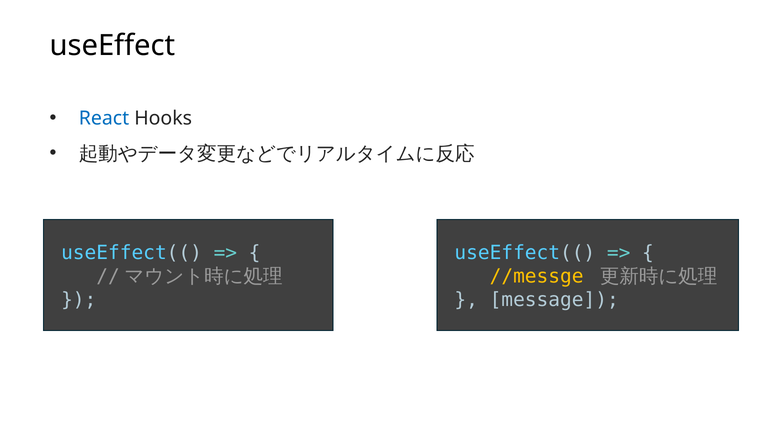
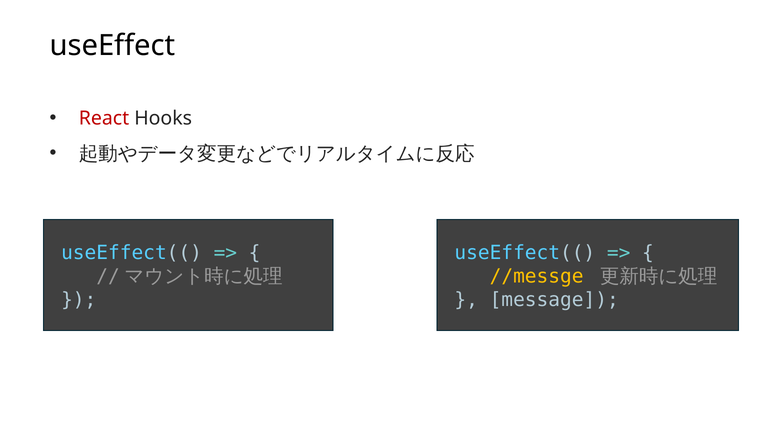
React colour: blue -> red (104, 118)
